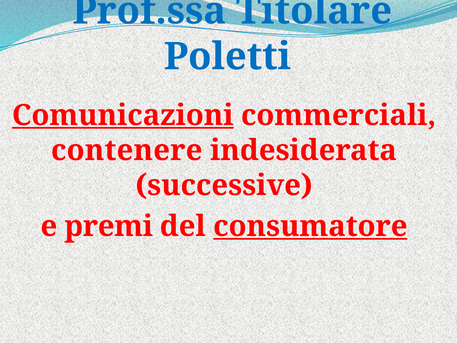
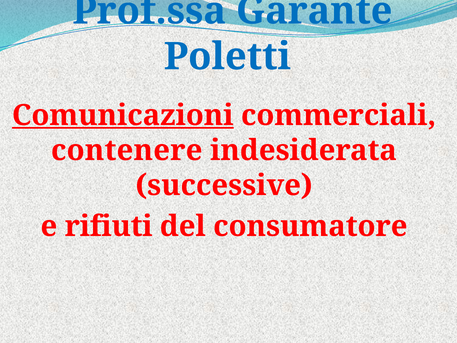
Titolare: Titolare -> Garante (314, 11)
premi: premi -> rifiuti (109, 226)
consumatore underline: present -> none (310, 226)
